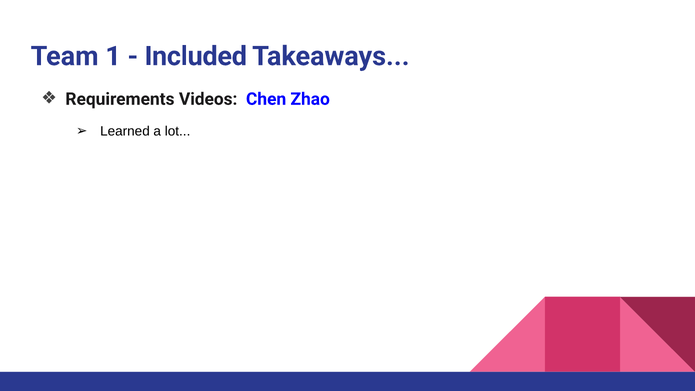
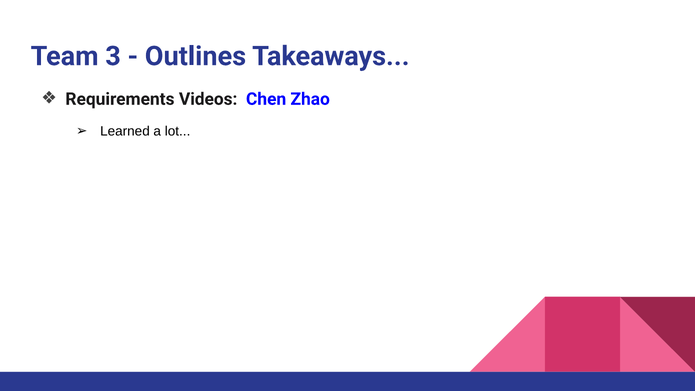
1: 1 -> 3 (113, 56)
Included: Included -> Outlines (195, 56)
